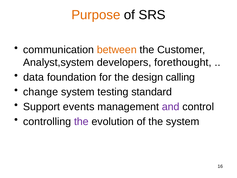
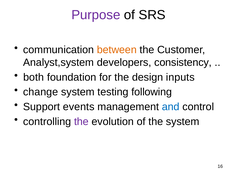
Purpose colour: orange -> purple (96, 15)
forethought: forethought -> consistency (183, 62)
data: data -> both (34, 77)
calling: calling -> inputs (180, 77)
standard: standard -> following (152, 92)
and colour: purple -> blue (171, 107)
